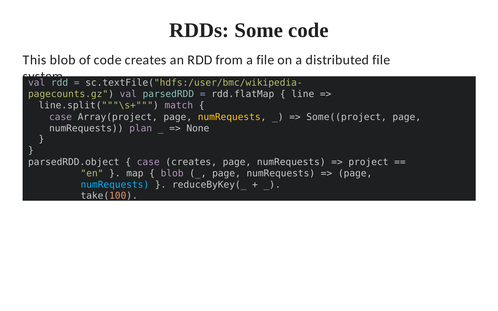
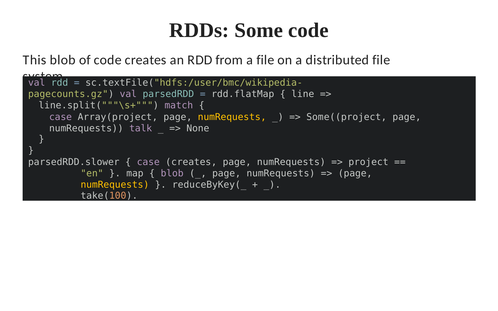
plan: plan -> talk (141, 128)
parsedRDD.object: parsedRDD.object -> parsedRDD.slower (74, 162)
numRequests colour: light blue -> yellow (115, 185)
